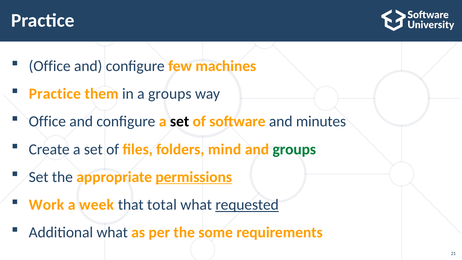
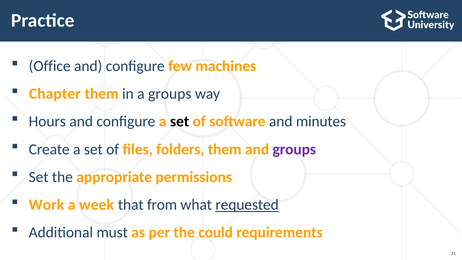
Practice: Practice -> Chapter (55, 94)
Office: Office -> Hours (47, 122)
folders mind: mind -> them (225, 149)
groups colour: green -> purple (294, 149)
permissions underline: present -> none (194, 177)
total: total -> from (162, 205)
Additional what: what -> must (112, 232)
some: some -> could (216, 232)
